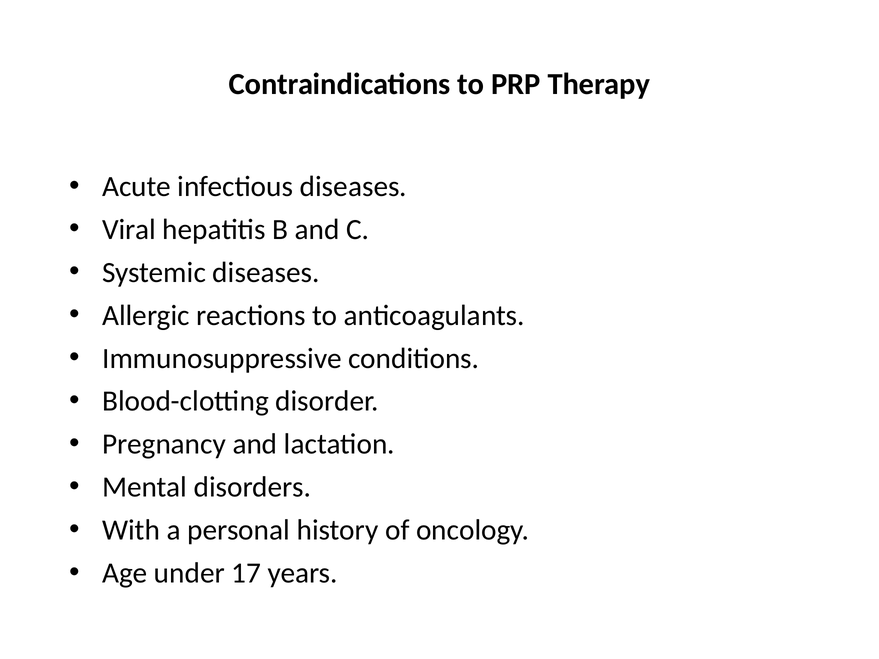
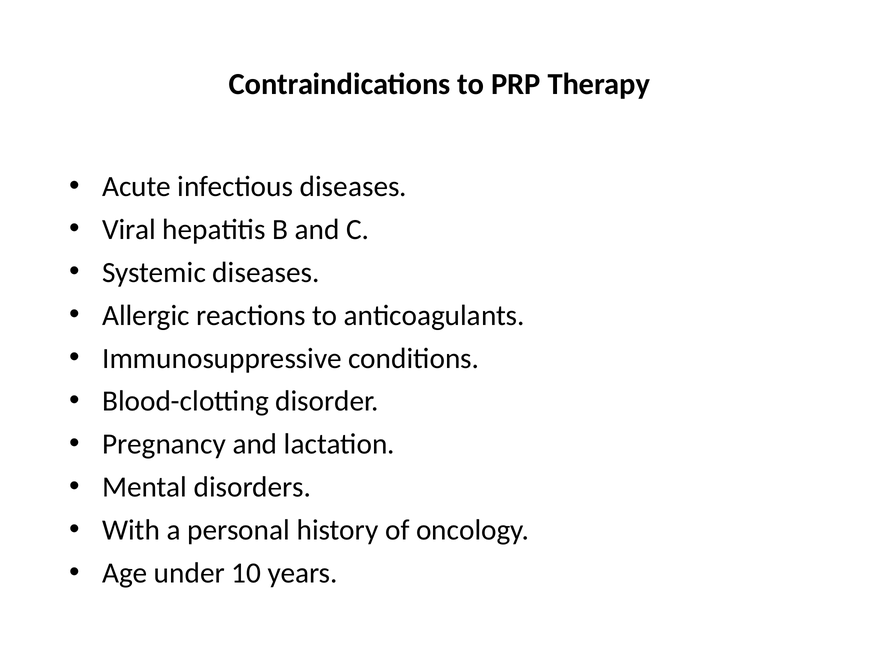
17: 17 -> 10 (246, 573)
